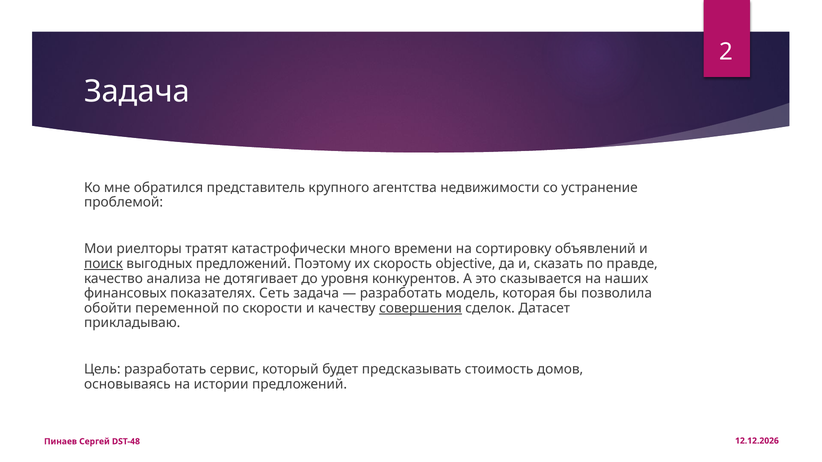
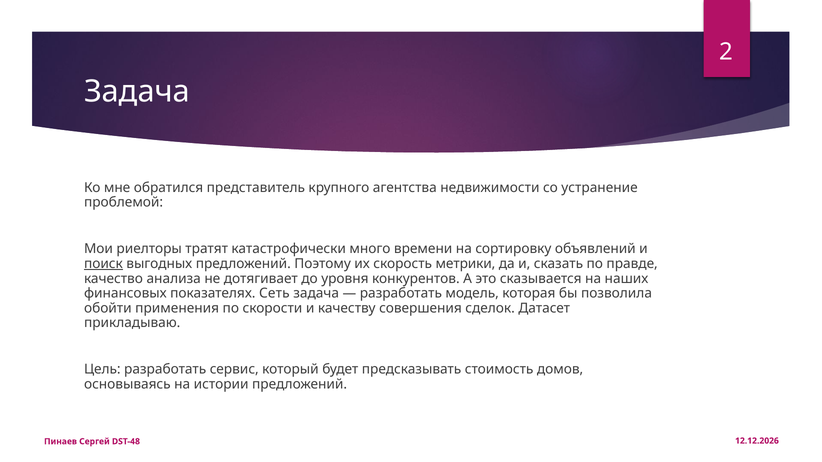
objective: objective -> метрики (465, 264)
переменной: переменной -> применения (177, 308)
совершения underline: present -> none (420, 308)
